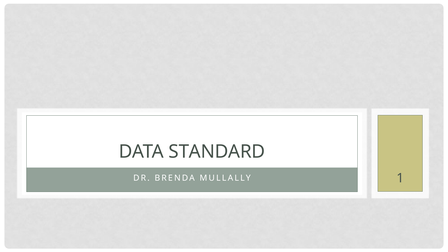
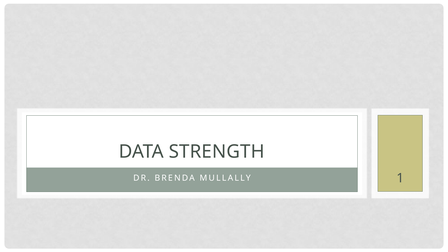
STANDARD: STANDARD -> STRENGTH (217, 152)
